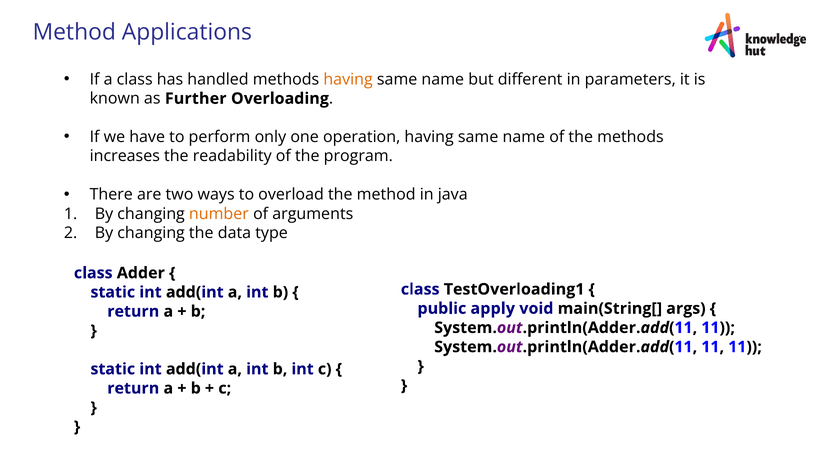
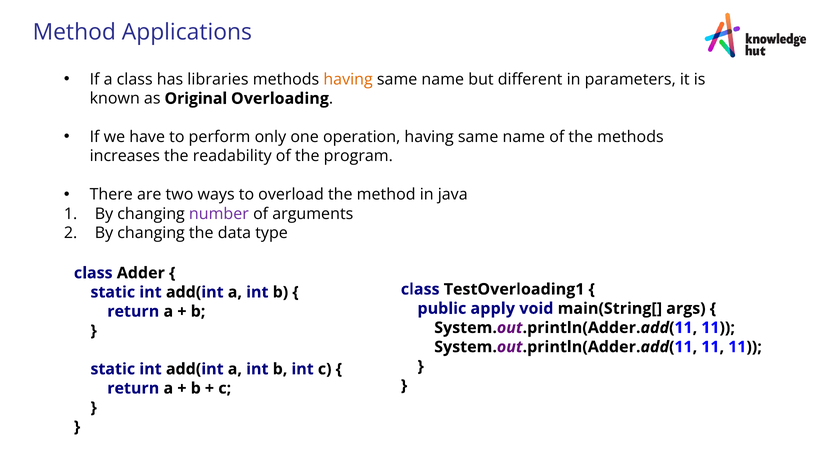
handled: handled -> libraries (218, 79)
Further: Further -> Original (196, 99)
number colour: orange -> purple (219, 214)
